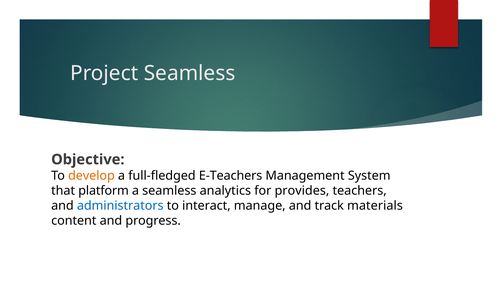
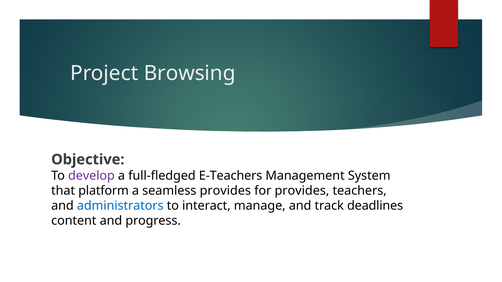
Project Seamless: Seamless -> Browsing (190, 73)
develop colour: orange -> purple (91, 176)
seamless analytics: analytics -> provides (225, 191)
materials: materials -> deadlines (375, 206)
